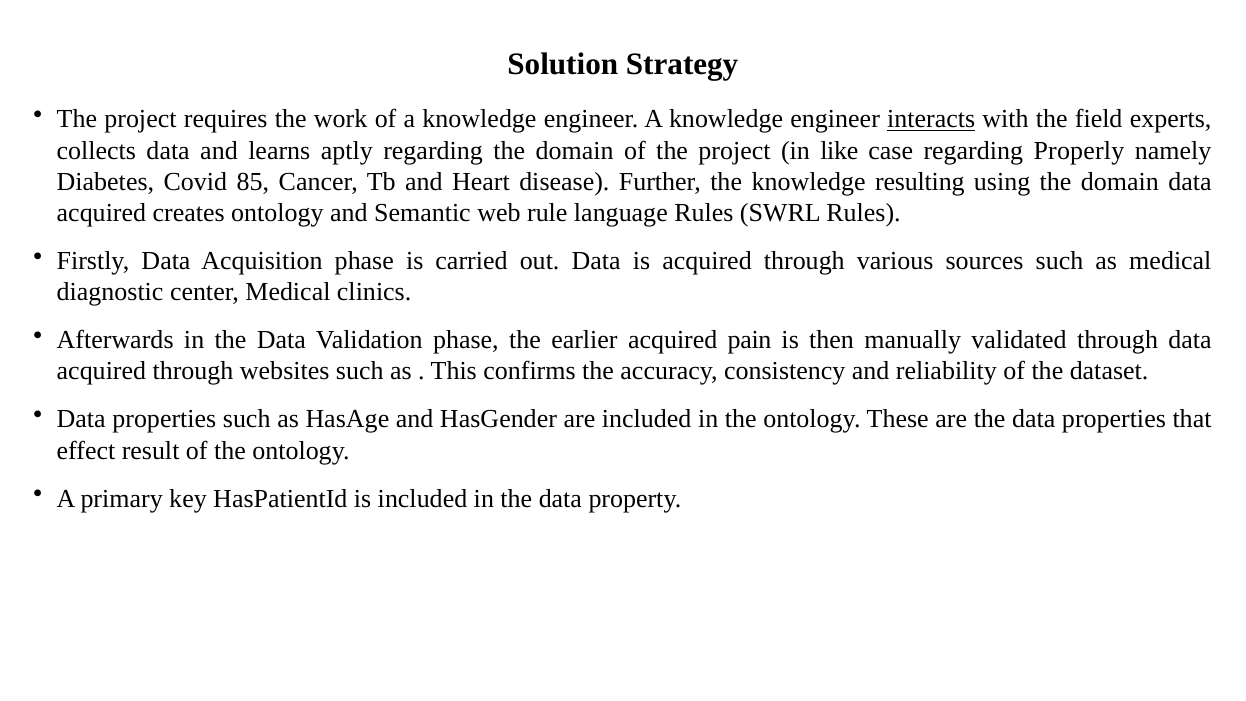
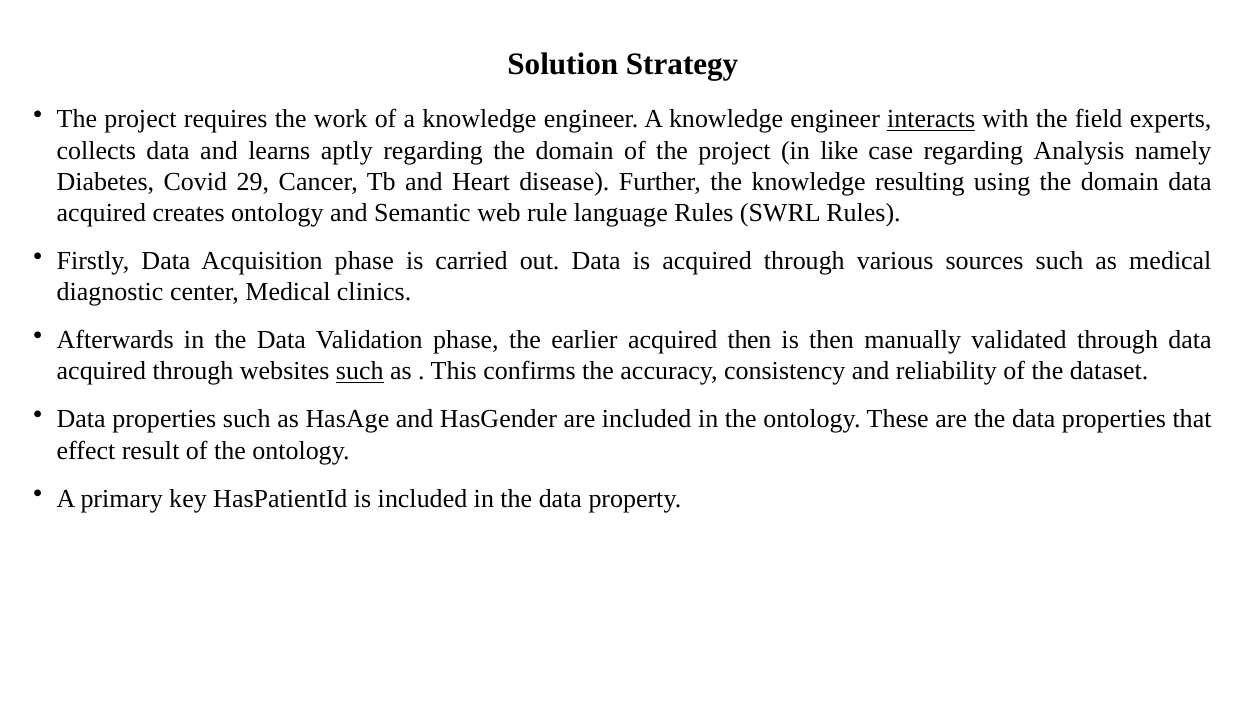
Properly: Properly -> Analysis (1079, 151)
85: 85 -> 29 (253, 182)
acquired pain: pain -> then (750, 340)
such underline: none -> present (360, 371)
